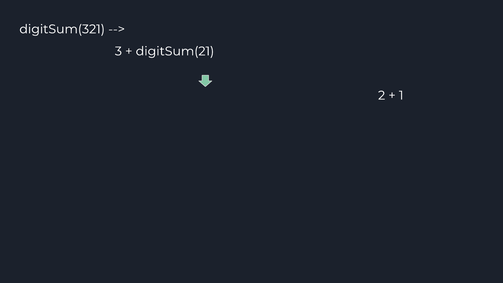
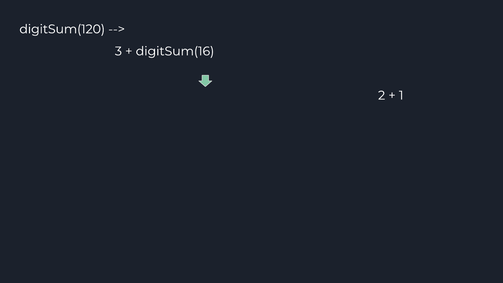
digitSum(321: digitSum(321 -> digitSum(120 (62, 29)
digitSum(21: digitSum(21 -> digitSum(16 (175, 51)
